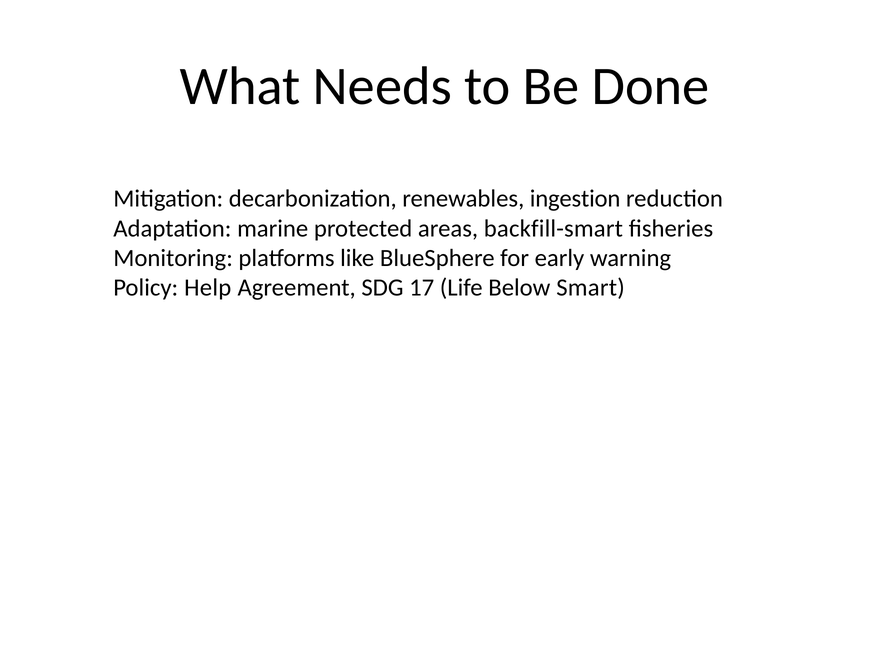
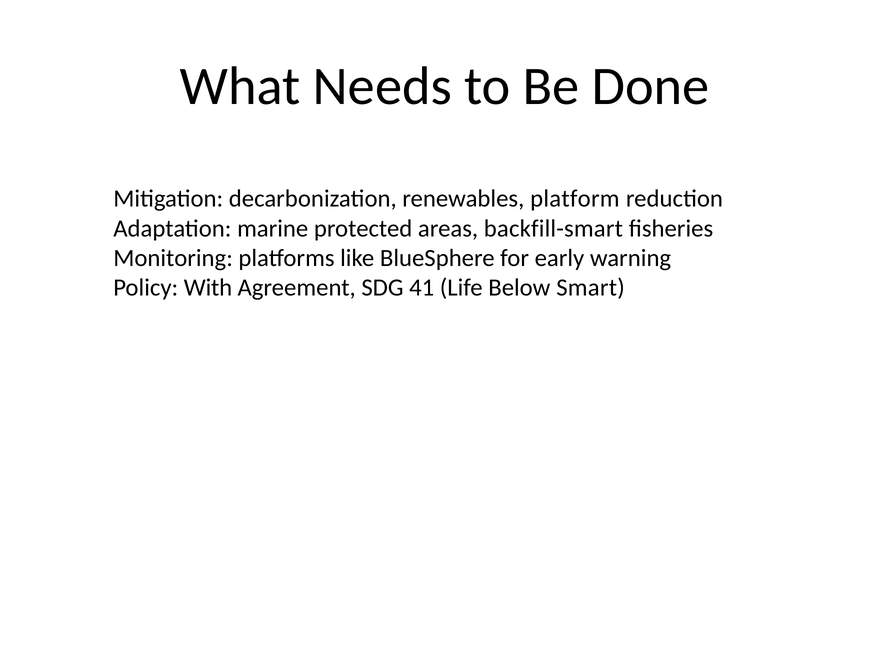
ingestion: ingestion -> platform (575, 199)
Help: Help -> With (208, 288)
17: 17 -> 41 (422, 288)
